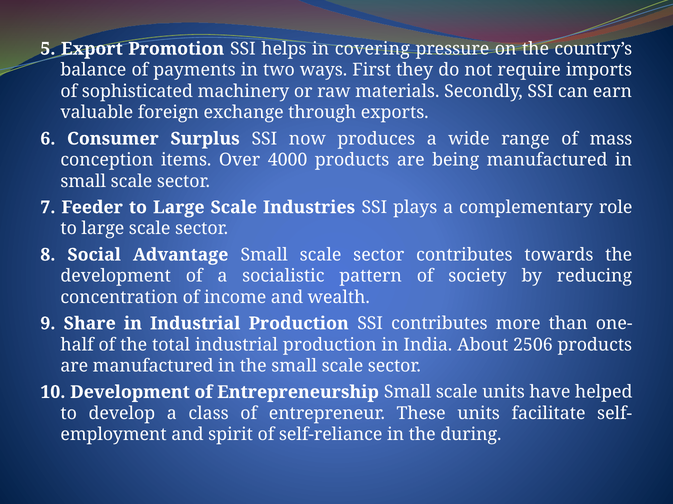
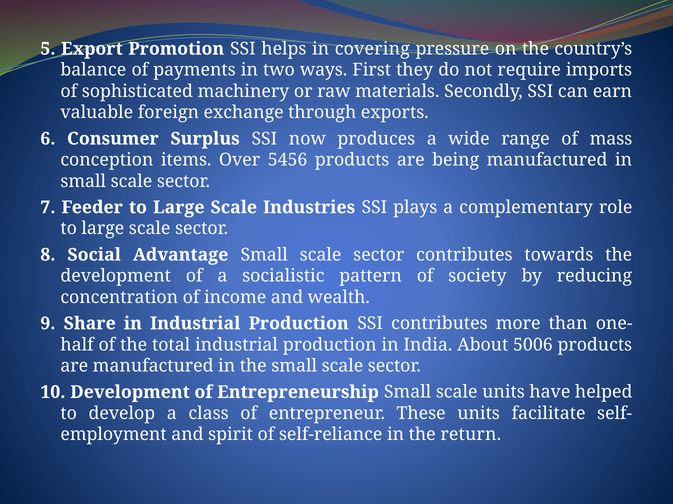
4000: 4000 -> 5456 (288, 160)
2506: 2506 -> 5006 (533, 345)
during: during -> return (471, 435)
